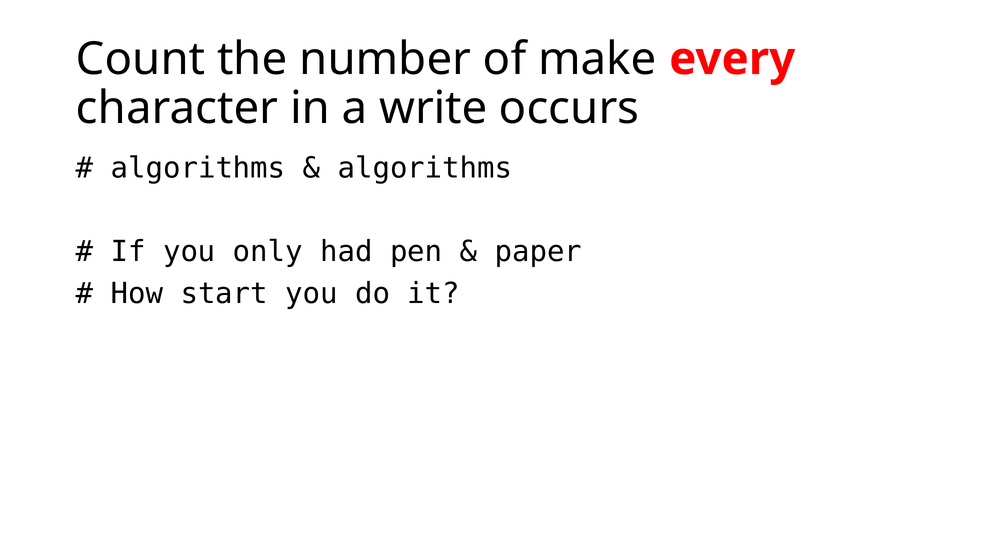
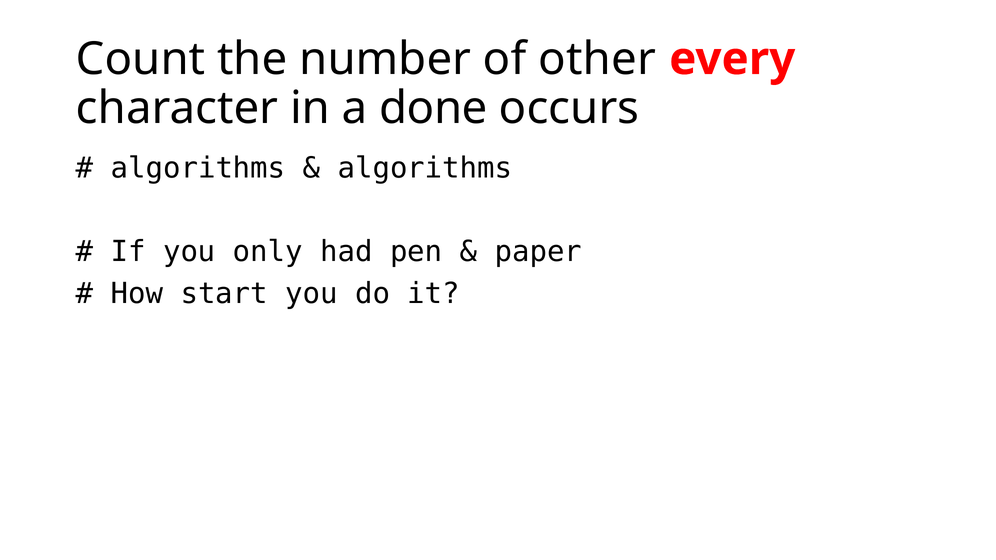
make: make -> other (597, 59)
write: write -> done (433, 108)
